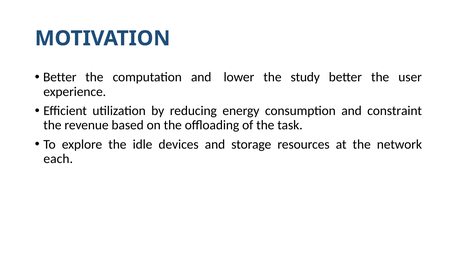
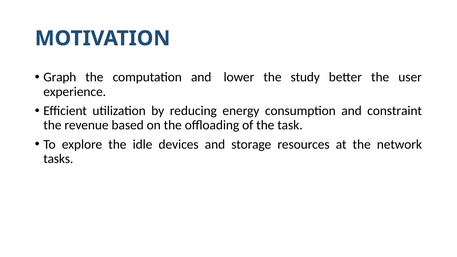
Better: Better -> Graph (60, 77)
each: each -> tasks (58, 159)
